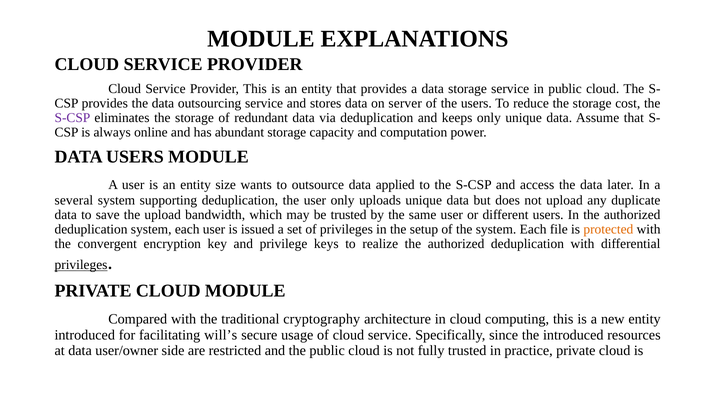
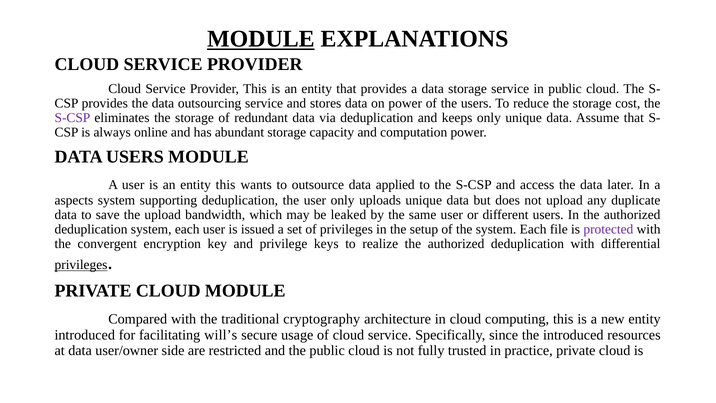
MODULE underline: none -> present (261, 39)
on server: server -> power (405, 103)
entity size: size -> this (226, 185)
several: several -> aspects (74, 200)
be trusted: trusted -> leaked (348, 215)
protected colour: orange -> purple (608, 229)
